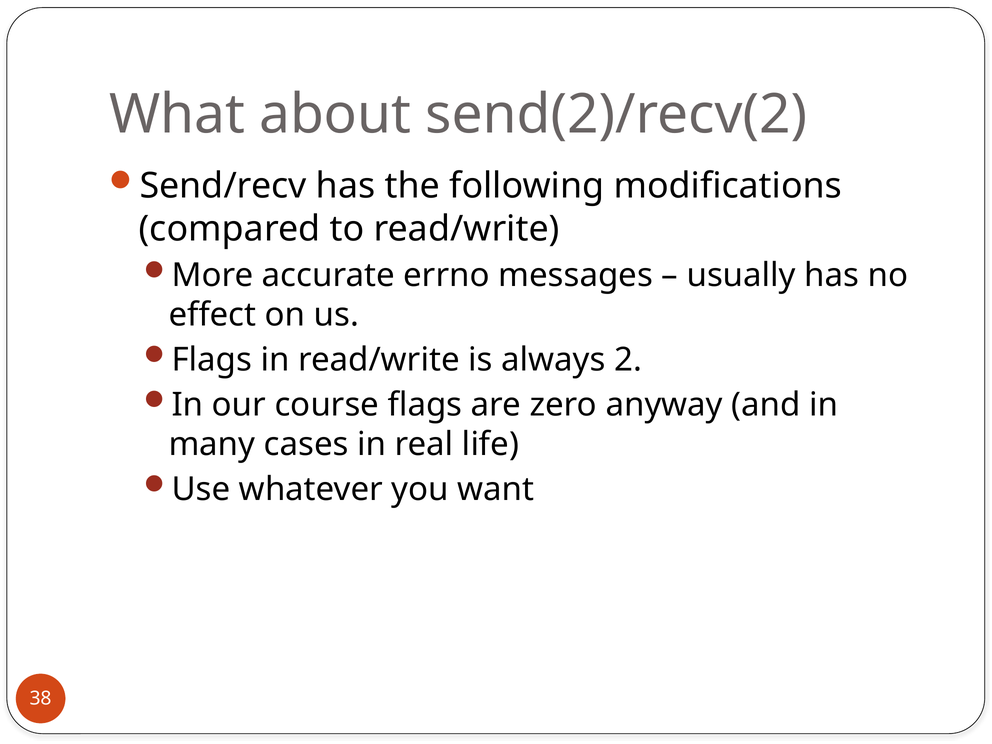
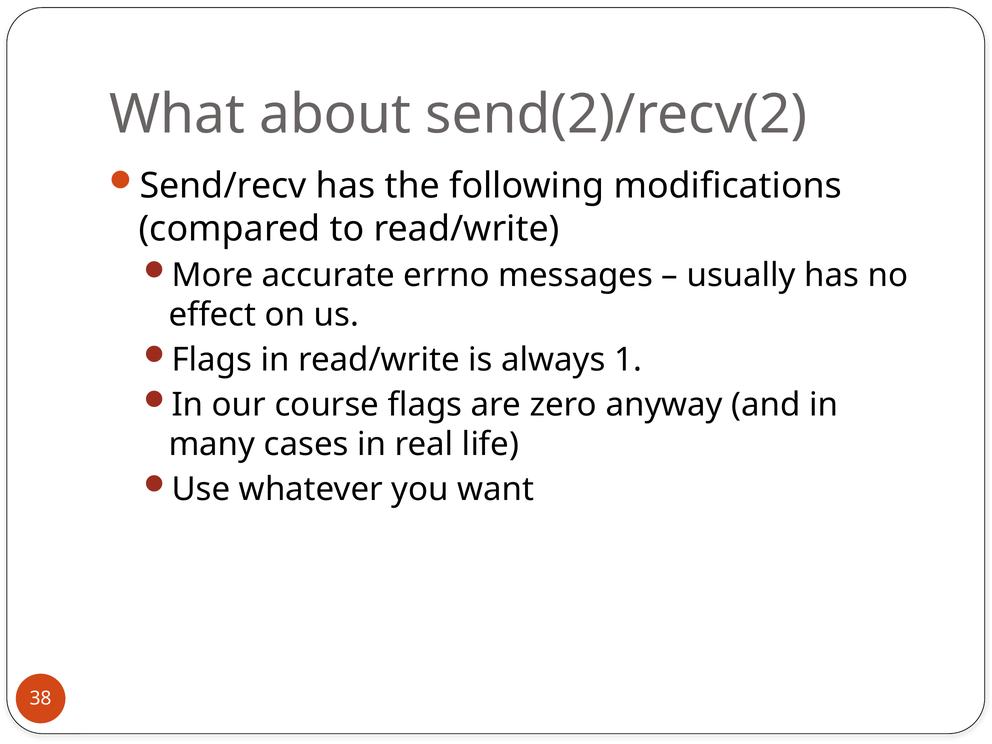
2: 2 -> 1 (628, 360)
